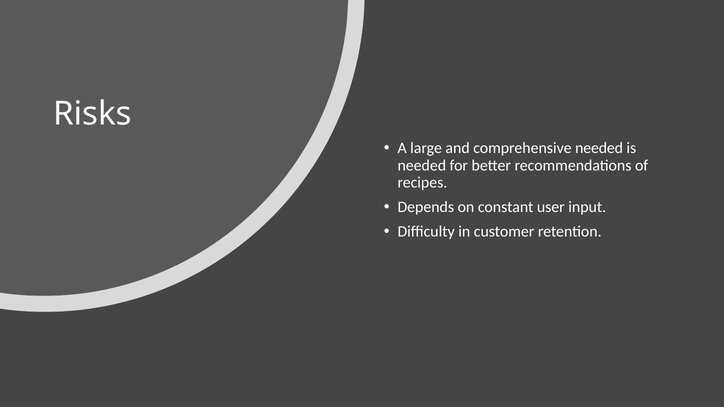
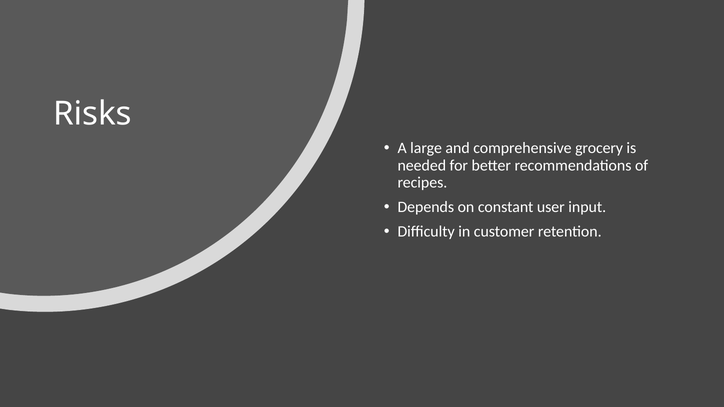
comprehensive needed: needed -> grocery (599, 148)
